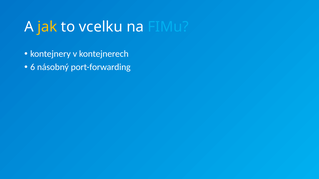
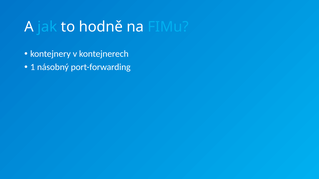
jak colour: yellow -> light blue (47, 27)
vcelku: vcelku -> hodně (101, 27)
6: 6 -> 1 (33, 67)
